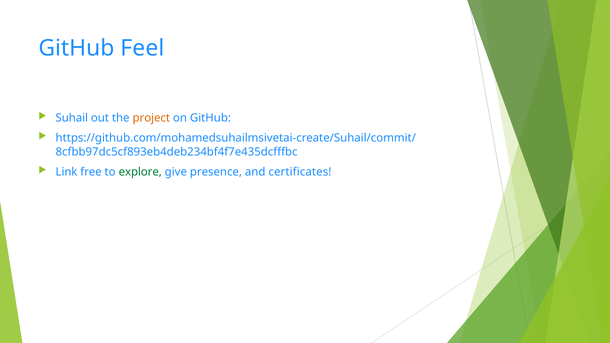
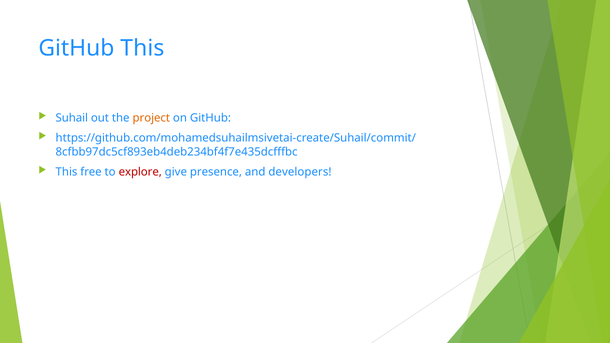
GitHub Feel: Feel -> This (142, 48)
Link: Link -> This (67, 172)
explore colour: green -> red (140, 172)
certificates: certificates -> developers (300, 172)
